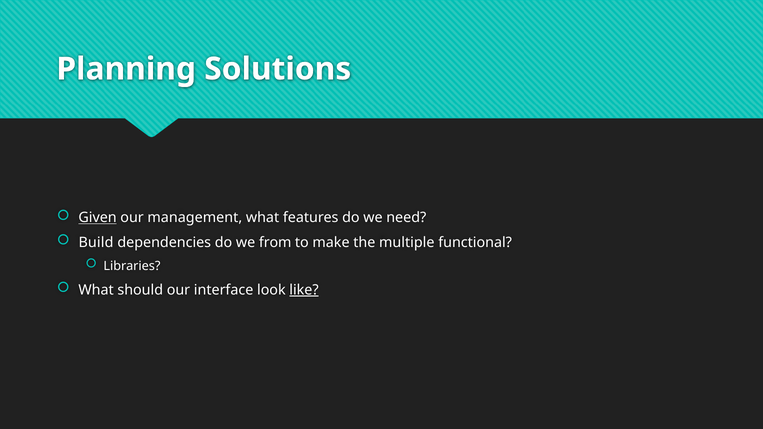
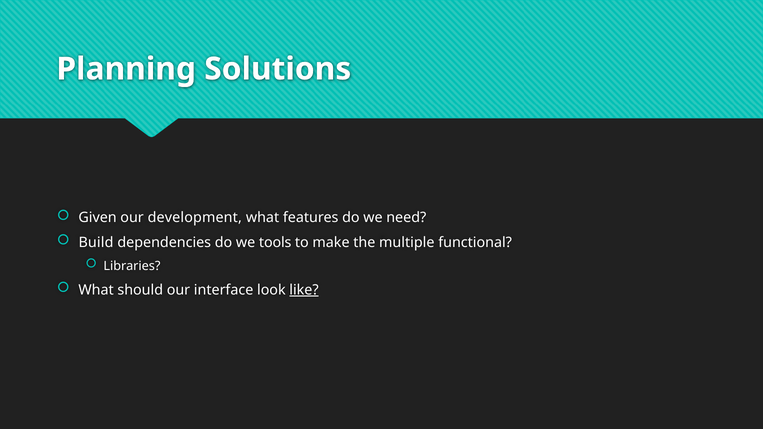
Given underline: present -> none (98, 218)
management: management -> development (195, 218)
from: from -> tools (275, 243)
